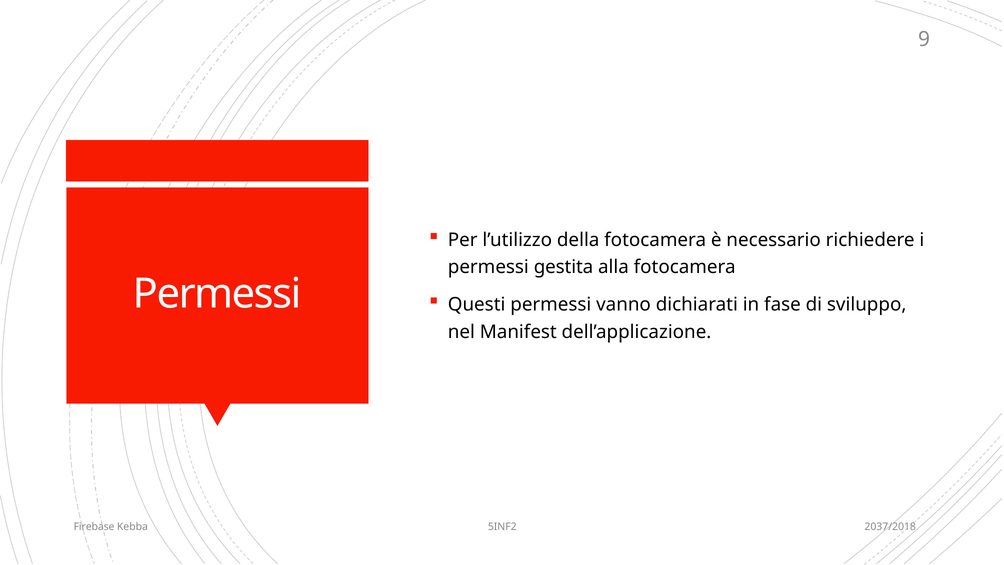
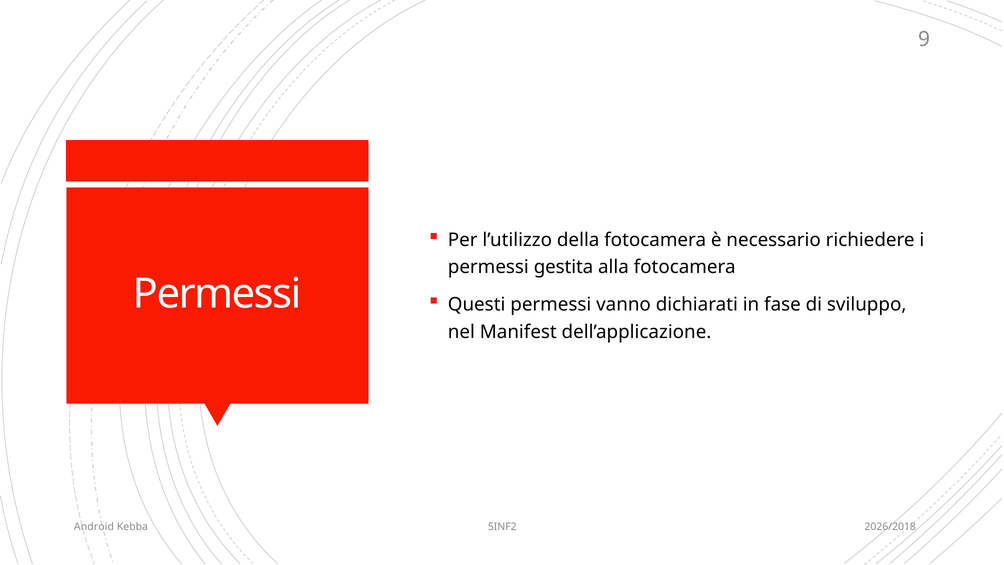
Firebase: Firebase -> Android (94, 527)
2037/2018: 2037/2018 -> 2026/2018 (890, 527)
